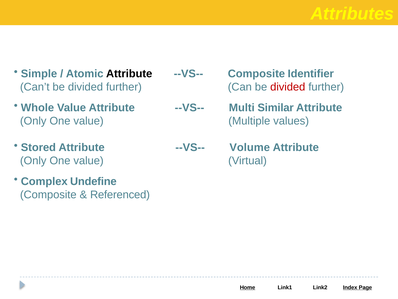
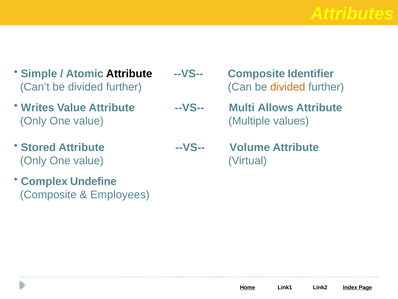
divided colour: red -> orange (288, 87)
Whole: Whole -> Writes (38, 107)
Similar: Similar -> Allows (276, 107)
Referenced: Referenced -> Employees (120, 194)
